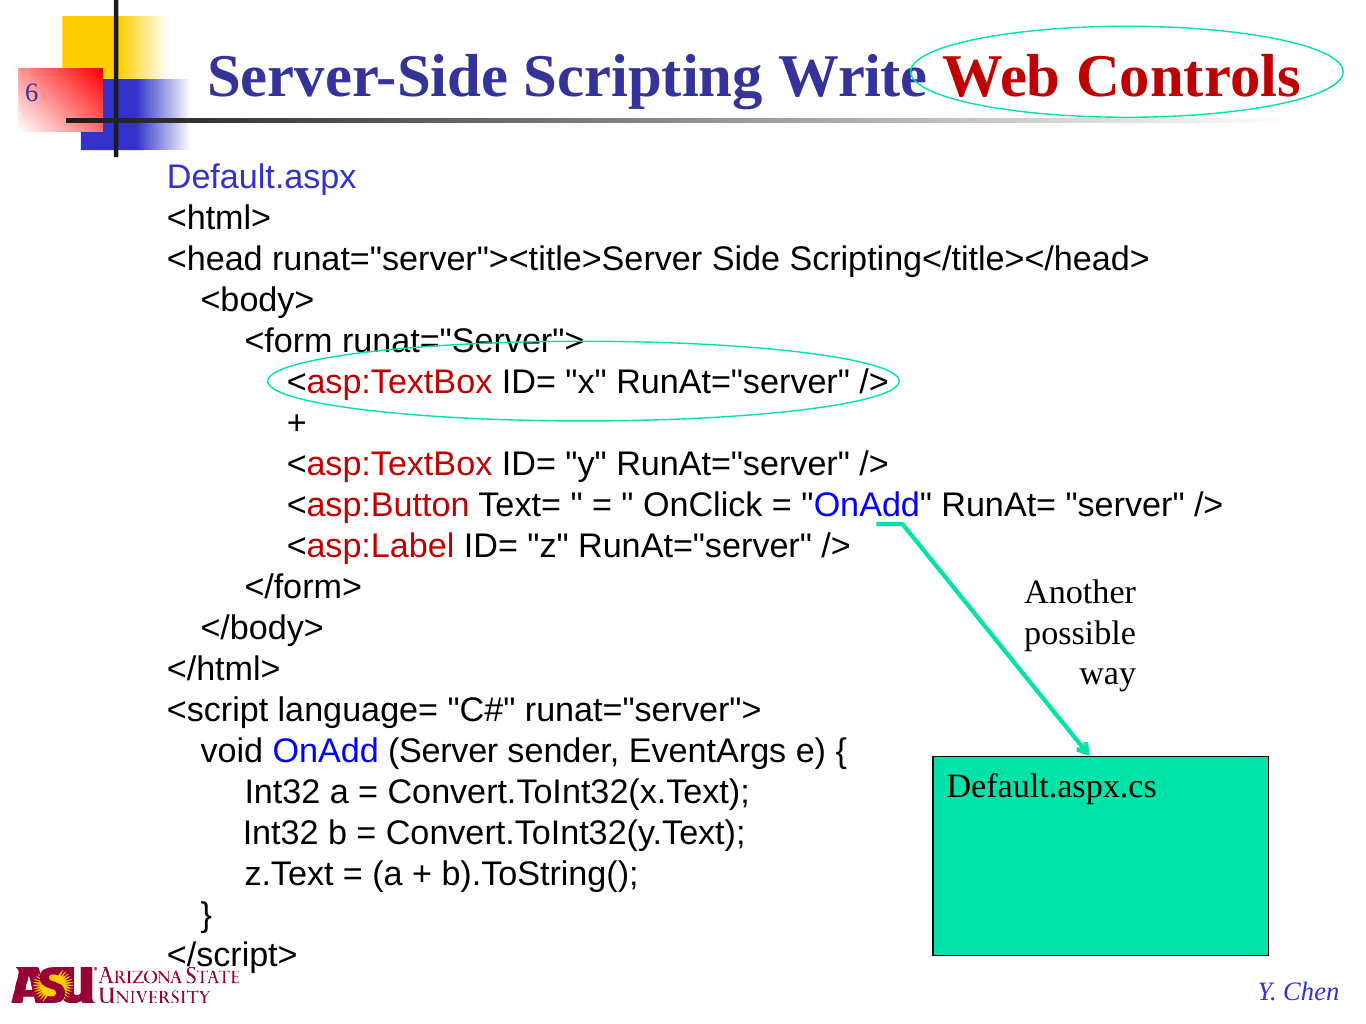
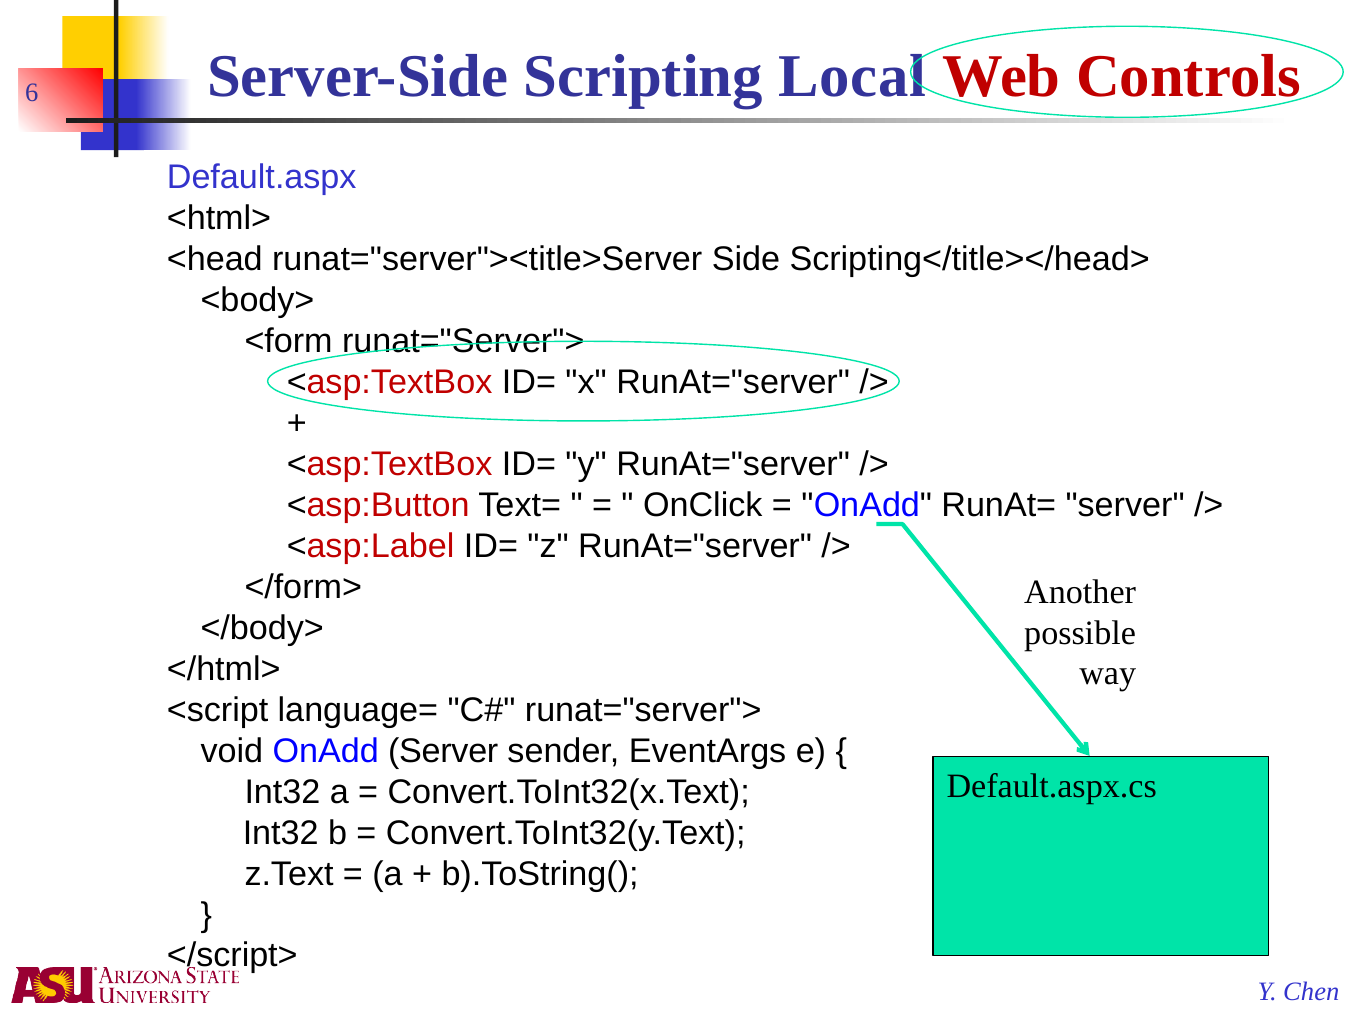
Write: Write -> Local (852, 77)
